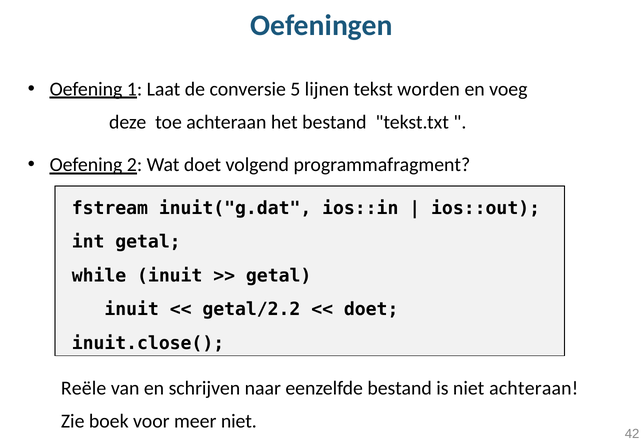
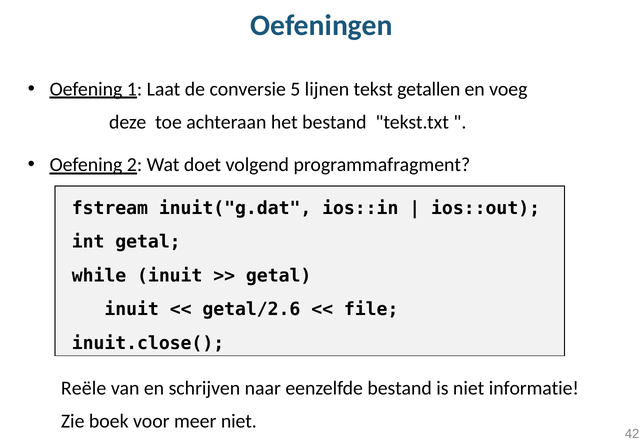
worden: worden -> getallen (429, 89)
getal/2.2: getal/2.2 -> getal/2.6 (251, 310)
doet: doet -> file (371, 310)
niet achteraan: achteraan -> informatie (534, 389)
